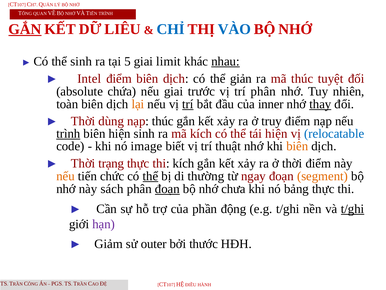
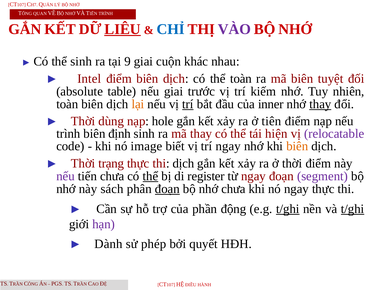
GẮN underline: present -> none (25, 29)
LIÊU underline: none -> present (123, 29)
VÀO colour: blue -> purple (234, 29)
5: 5 -> 9 (127, 61)
limit: limit -> cuộn (169, 61)
nhau underline: present -> none (225, 61)
thể giản: giản -> toàn (241, 78)
mã thúc: thúc -> biên (302, 78)
chứa: chứa -> table (122, 91)
trí phân: phân -> kiếm (263, 91)
nạp thúc: thúc -> hole (163, 121)
truy: truy -> tiên (271, 121)
trình underline: present -> none (68, 133)
biên hiện: hiện -> định (120, 133)
mã kích: kích -> thay (201, 133)
relocatable colour: blue -> purple (334, 133)
trí thuật: thuật -> ngay (228, 146)
thi kích: kích -> dịch (183, 163)
nếu colour: orange -> purple (65, 176)
tiến chức: chức -> chưa (112, 176)
thường: thường -> register (206, 176)
segment colour: orange -> purple (322, 176)
nó bảng: bảng -> ngay (296, 189)
t/ghi underline: none -> present (288, 208)
Giảm: Giảm -> Dành (108, 244)
outer: outer -> phép (154, 244)
thước: thước -> quyết (204, 244)
